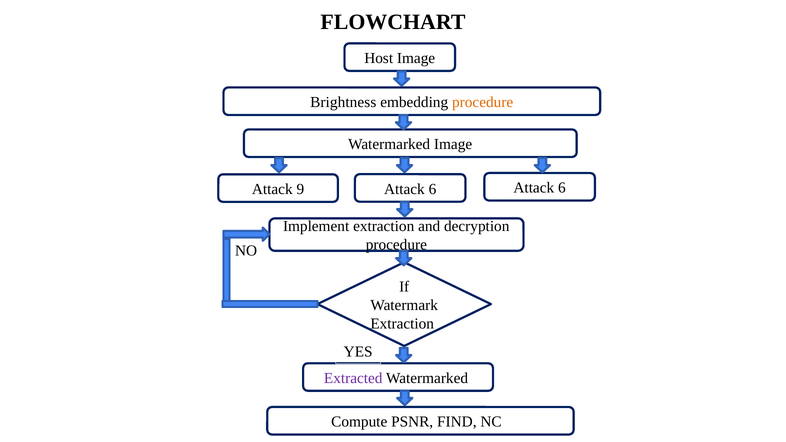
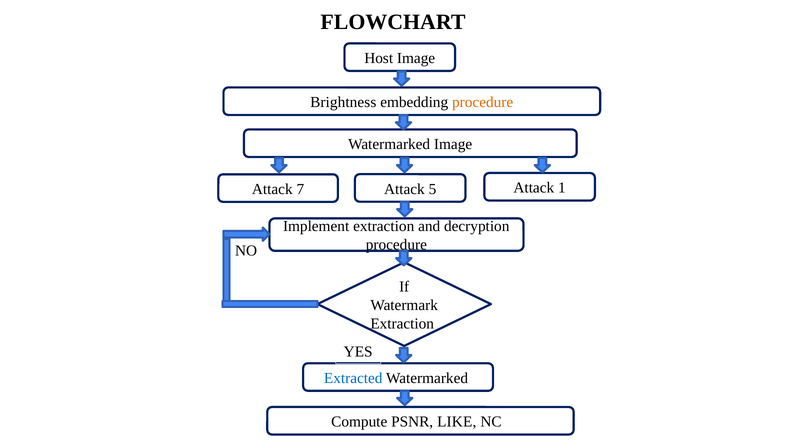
9: 9 -> 7 (300, 189)
6: 6 -> 5 (432, 189)
6: 6 -> 1 (562, 188)
Extracted colour: purple -> blue (353, 378)
FIND: FIND -> LIKE (457, 422)
